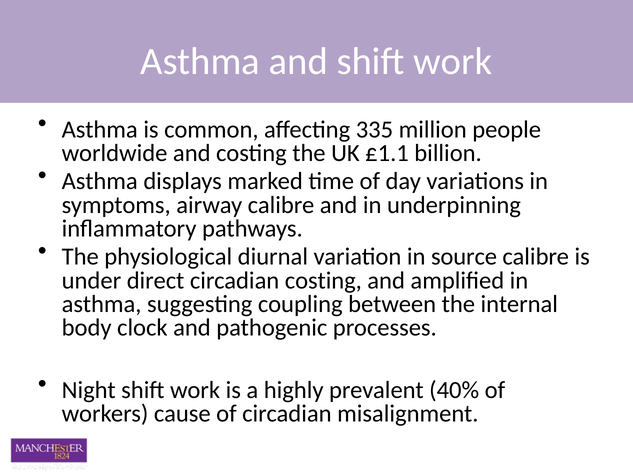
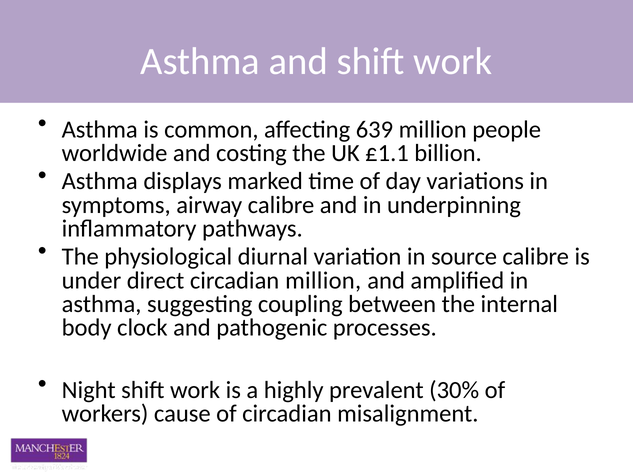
335: 335 -> 639 (374, 129)
circadian costing: costing -> million (323, 280)
40%: 40% -> 30% (454, 390)
